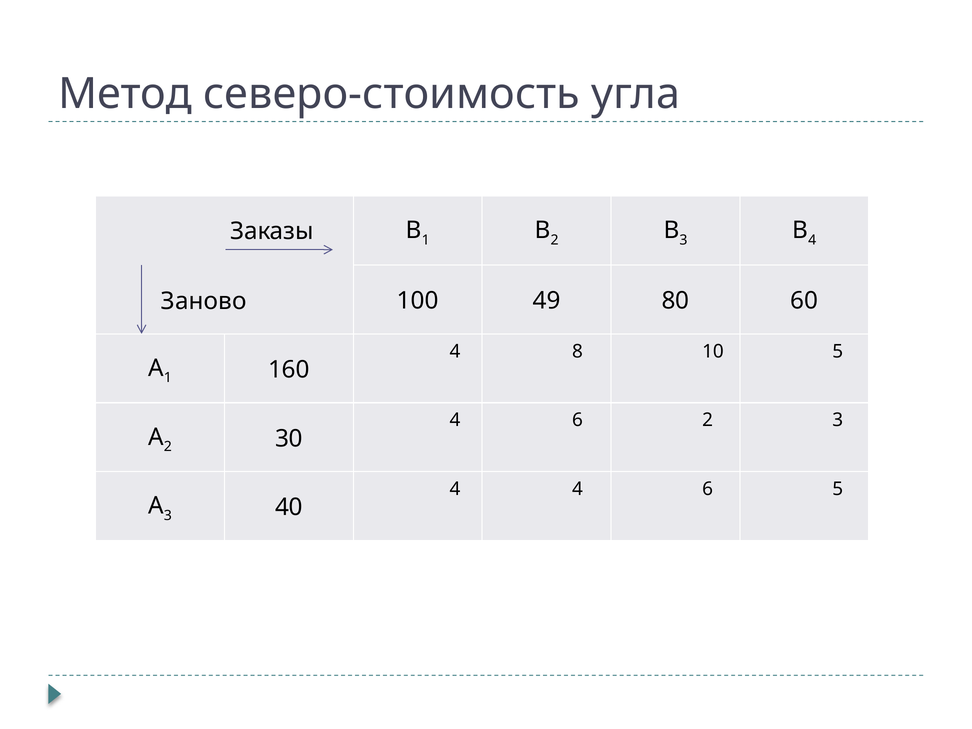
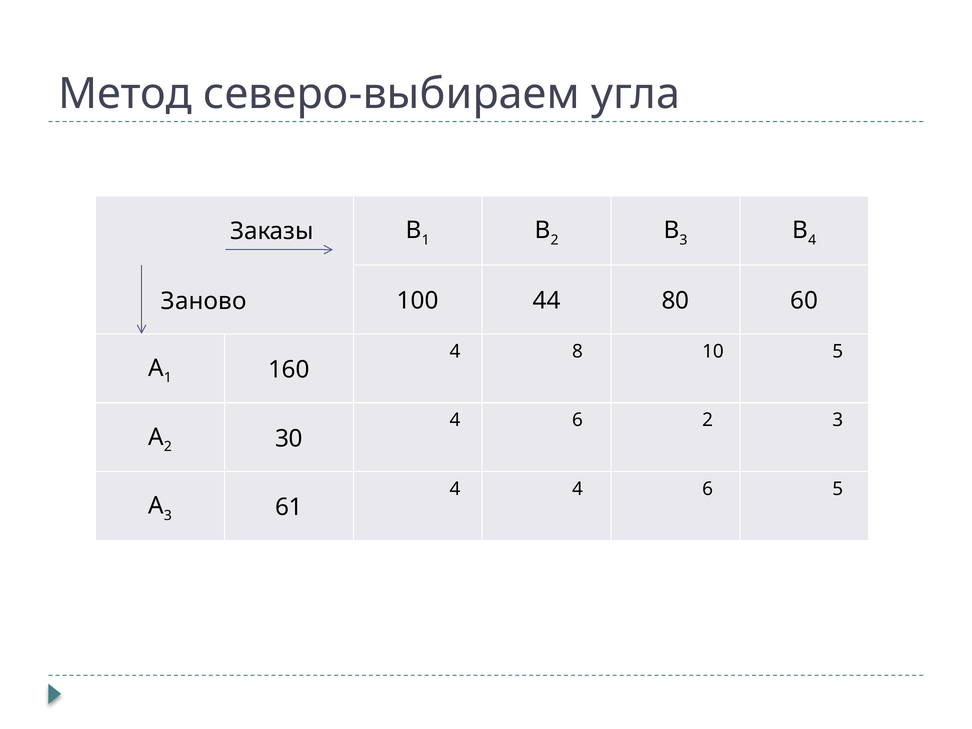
северо-стоимость: северо-стоимость -> северо-выбираем (392, 94)
49: 49 -> 44 (547, 301)
40: 40 -> 61 (289, 507)
